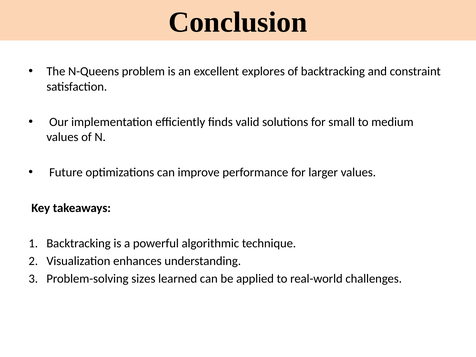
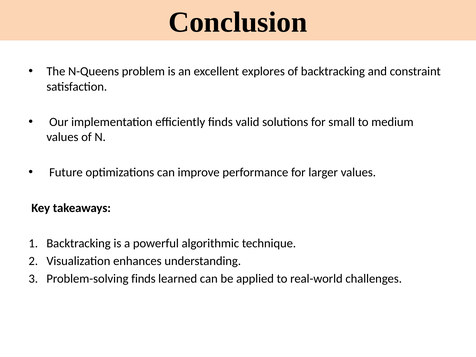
Problem-solving sizes: sizes -> finds (143, 279)
